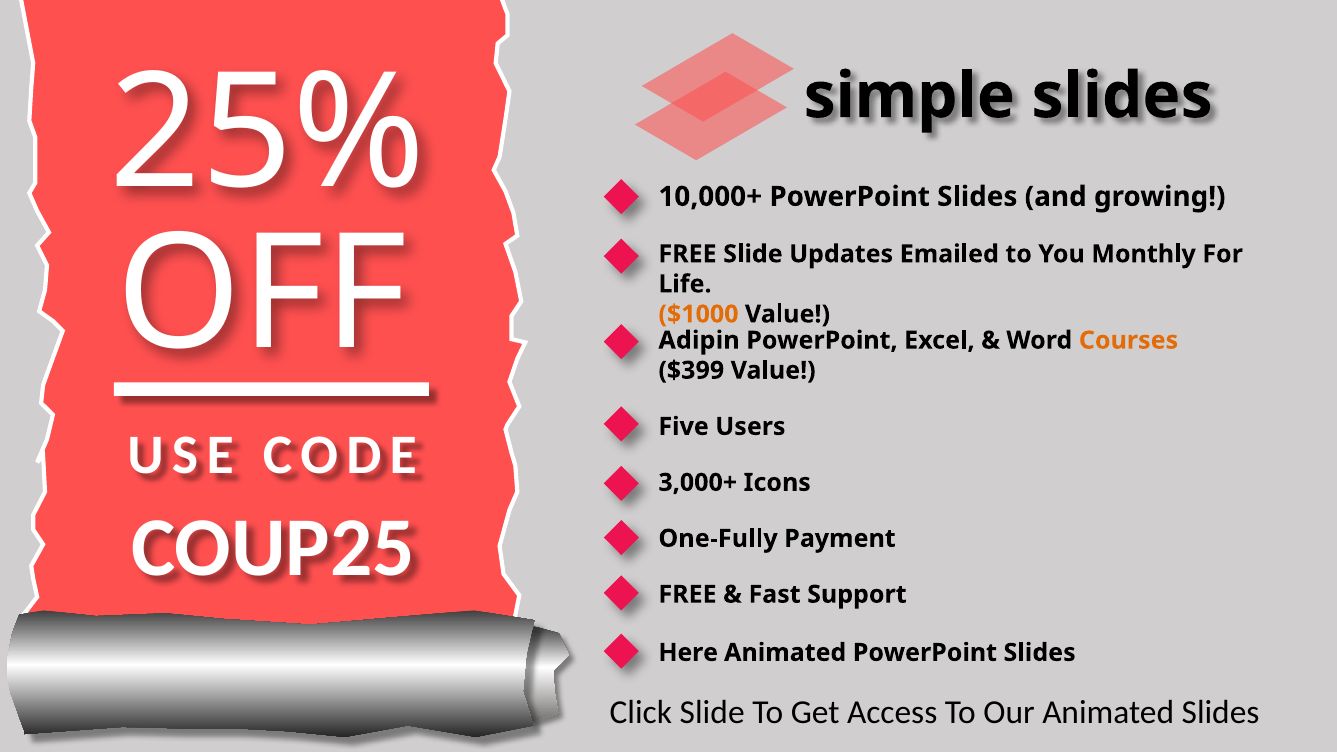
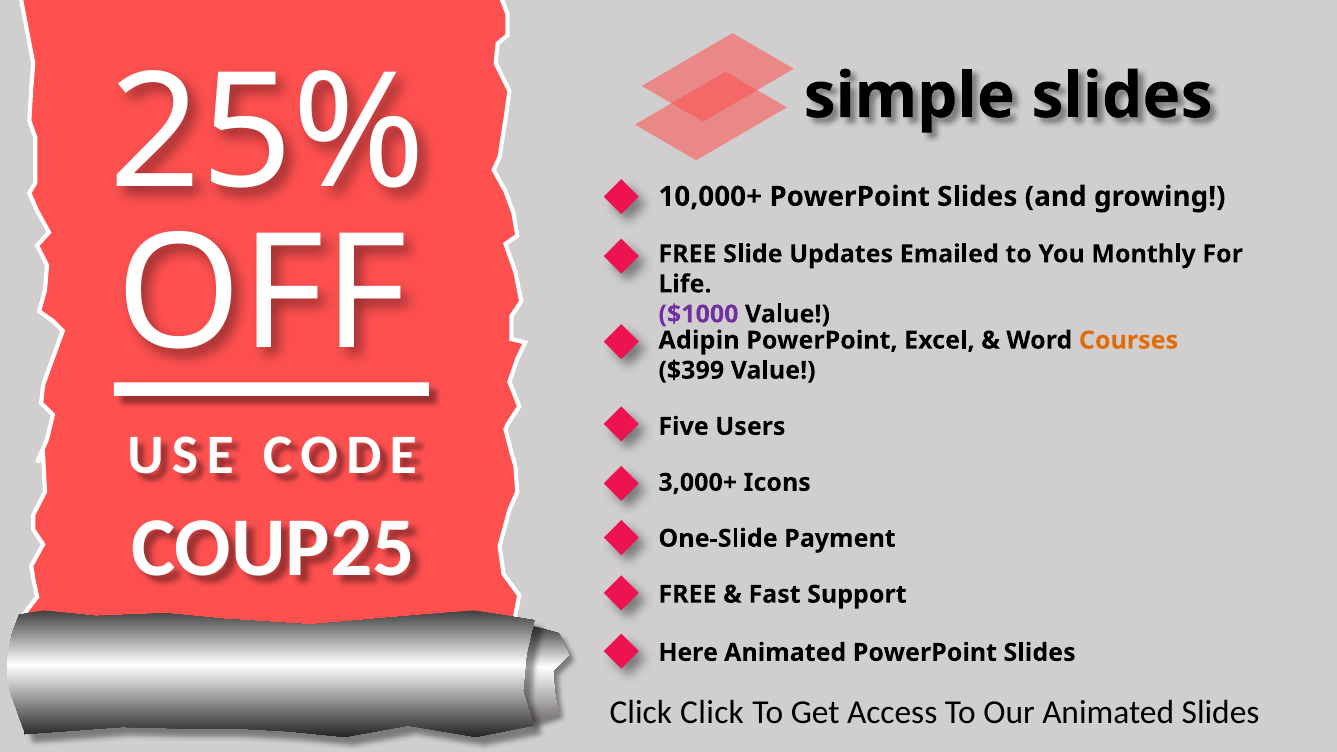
$1000 colour: orange -> purple (698, 314)
One-Fully: One-Fully -> One-Slide (718, 539)
Click Slide: Slide -> Click (712, 713)
